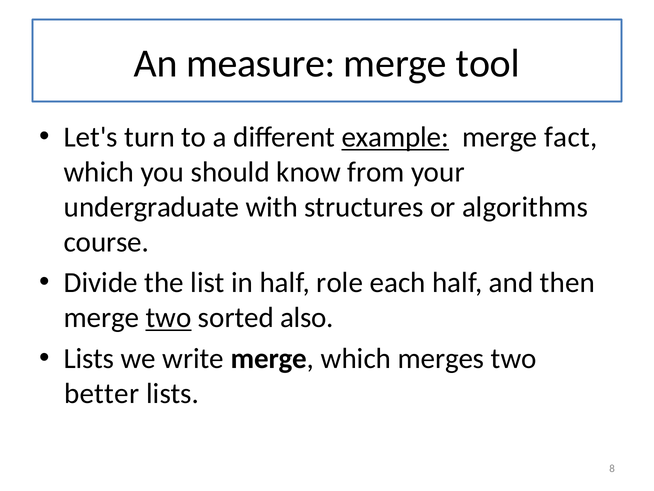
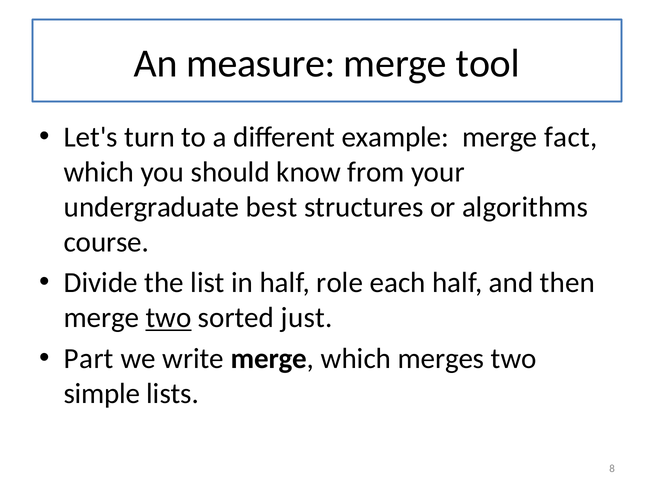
example underline: present -> none (395, 137)
with: with -> best (272, 207)
also: also -> just (307, 317)
Lists: Lists -> Part (89, 358)
better: better -> simple (102, 393)
